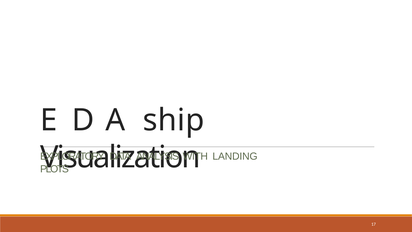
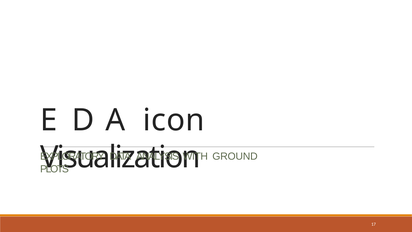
ship: ship -> icon (174, 120)
LANDING: LANDING -> GROUND (235, 156)
